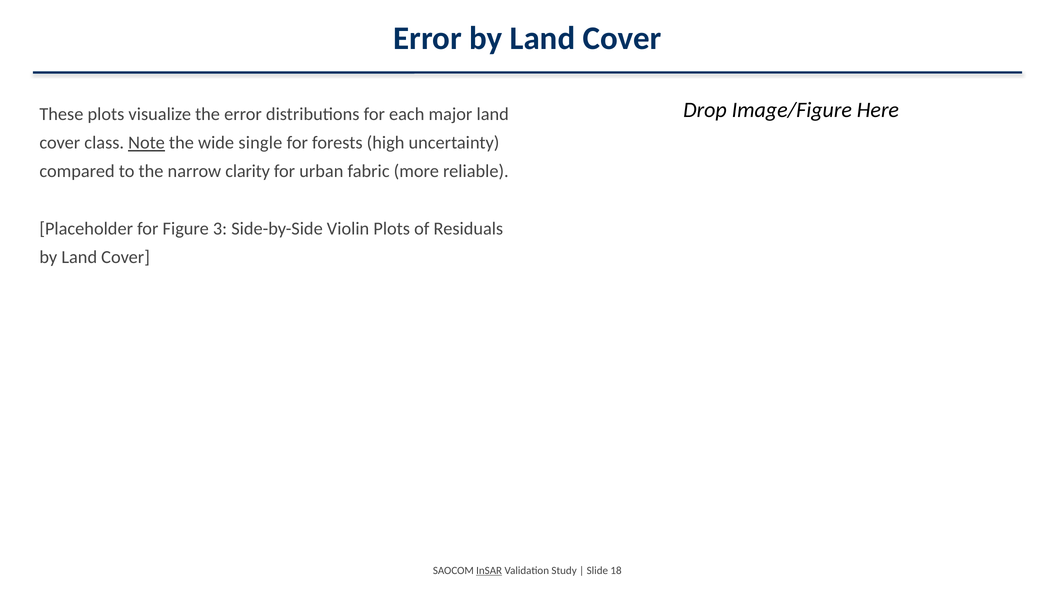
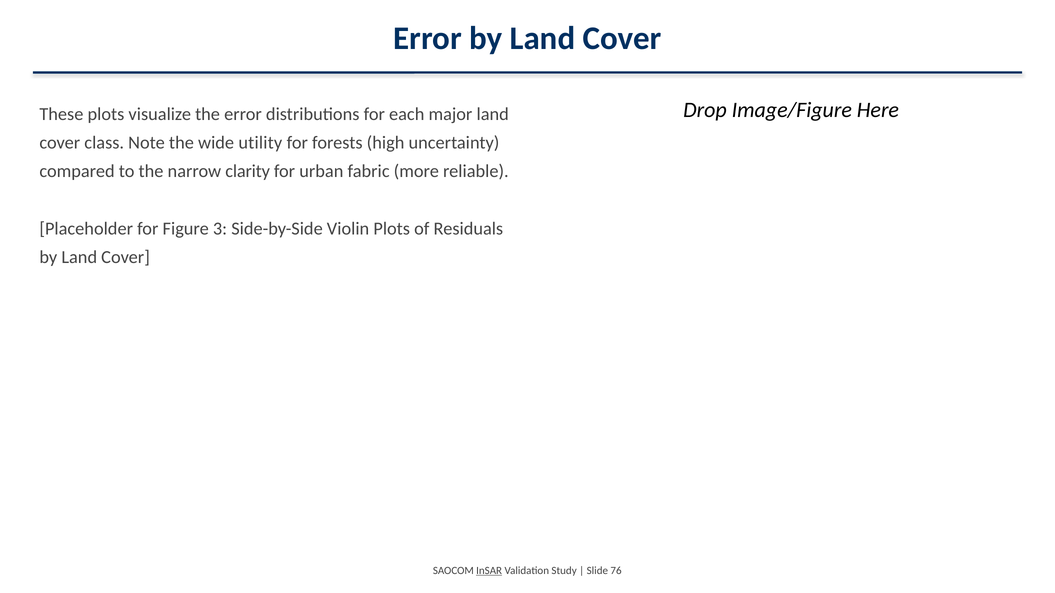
Note underline: present -> none (147, 143)
single: single -> utility (260, 143)
18: 18 -> 76 (616, 571)
